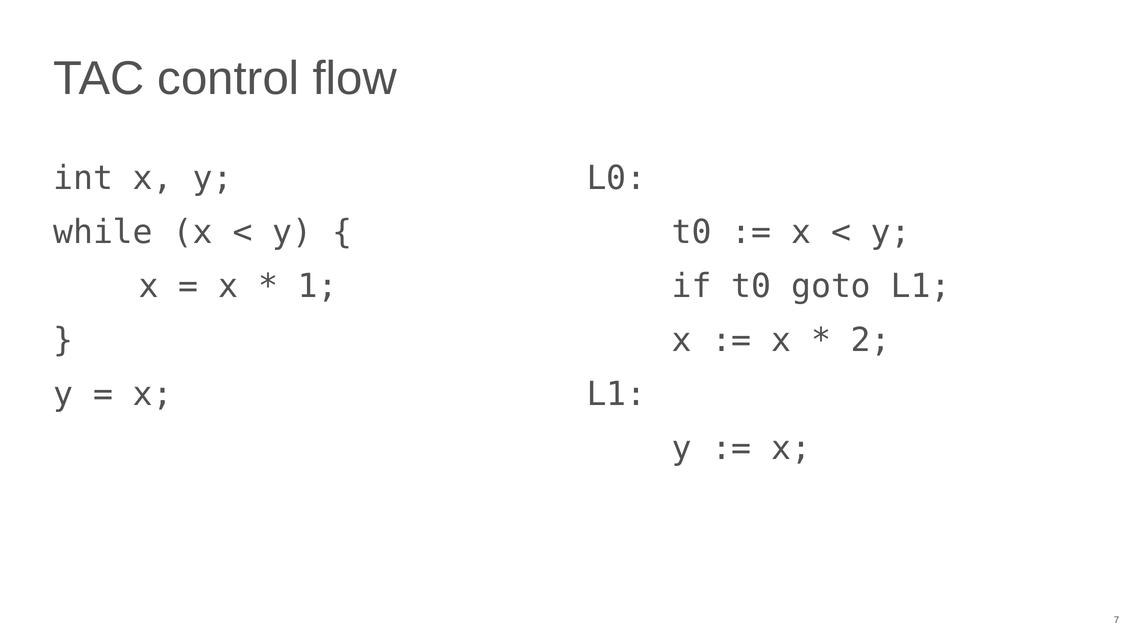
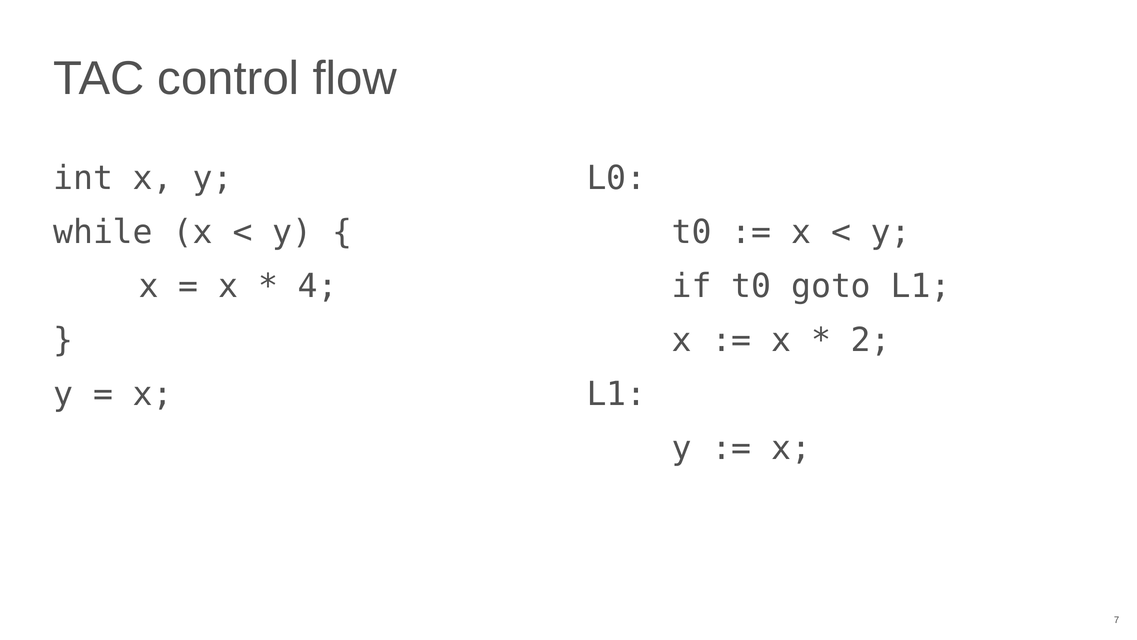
1: 1 -> 4 (318, 286)
